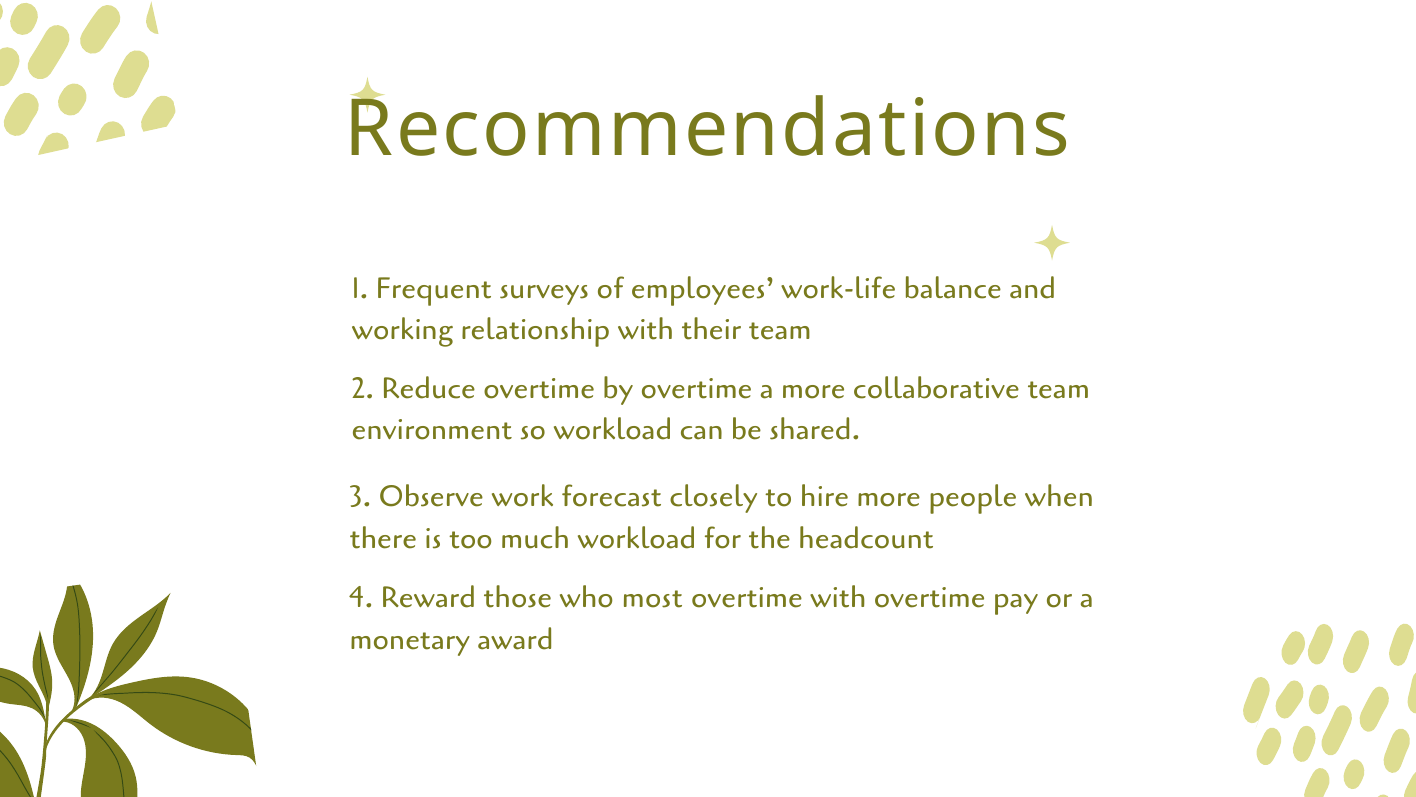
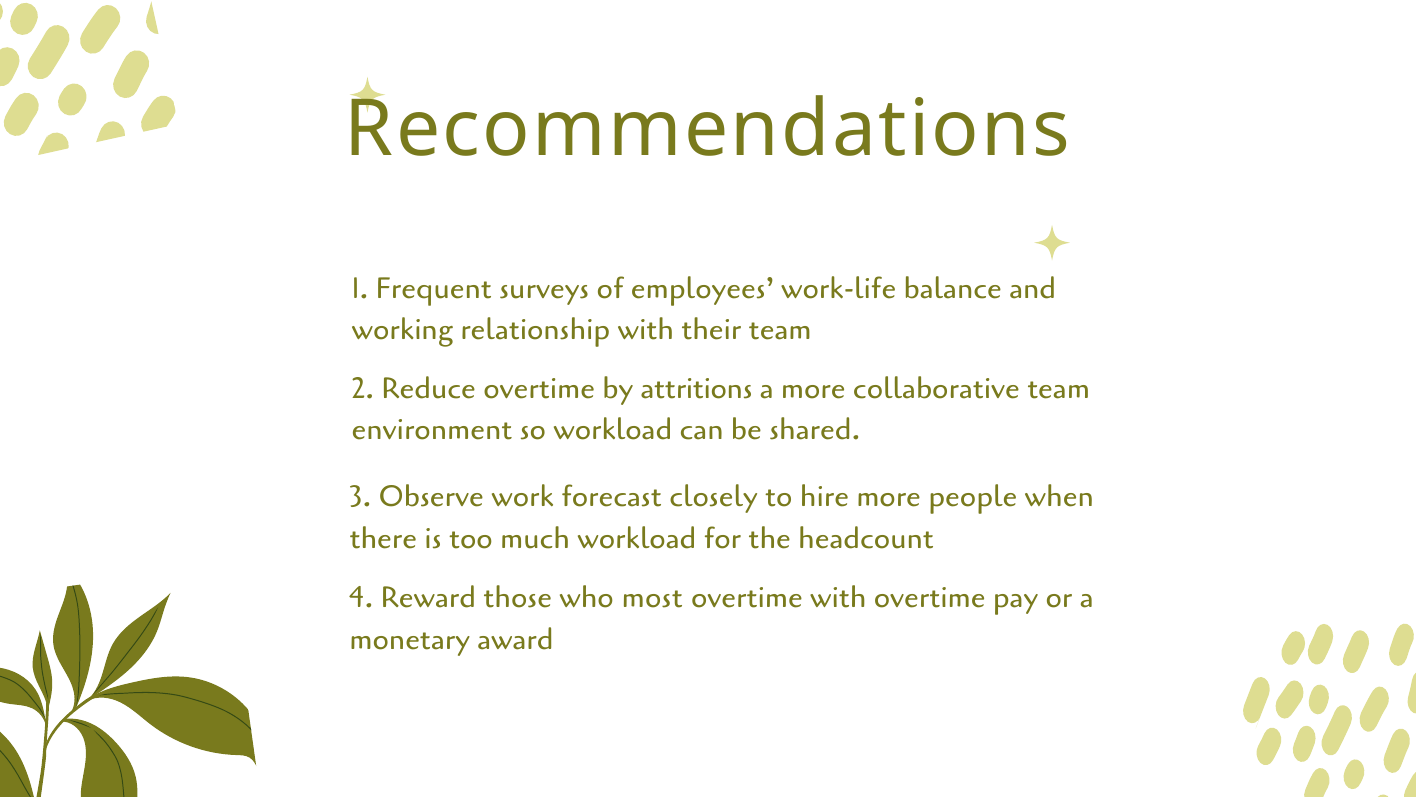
by overtime: overtime -> attritions (697, 388)
